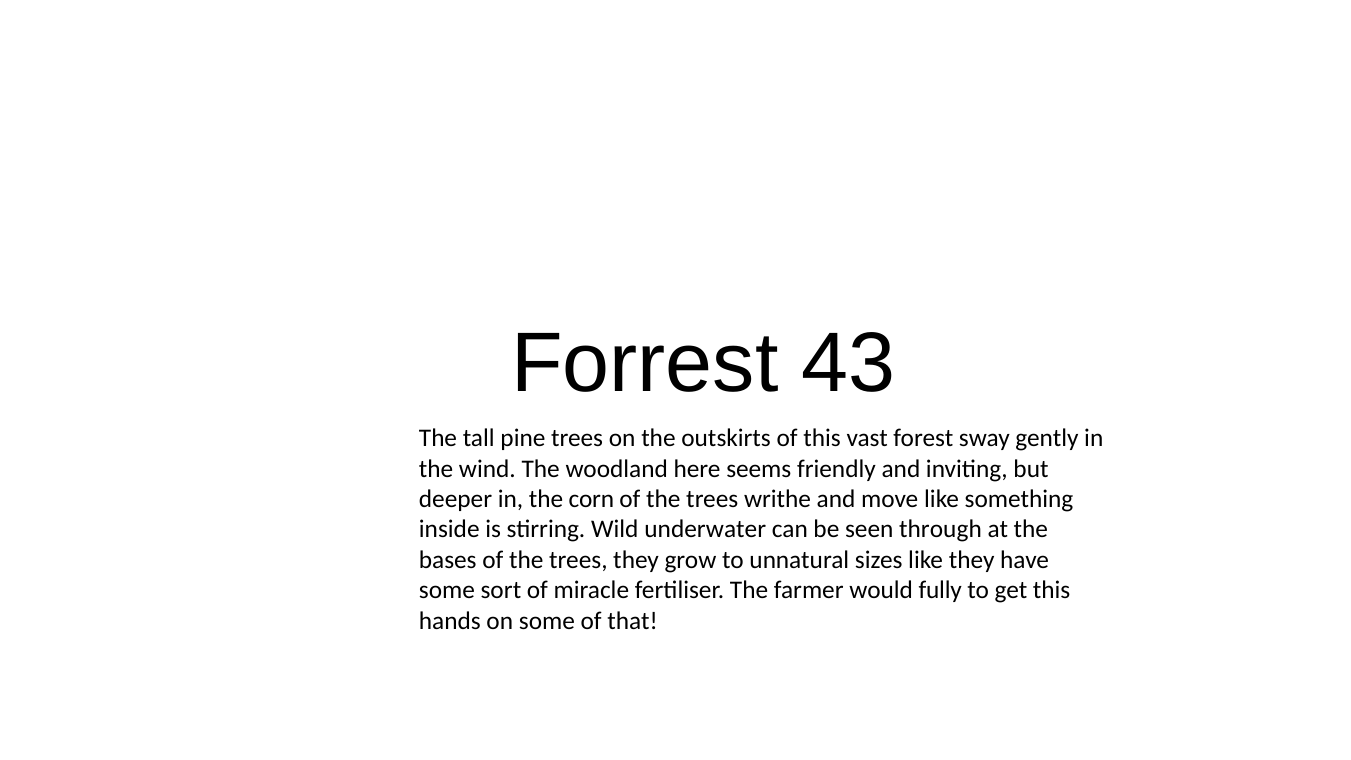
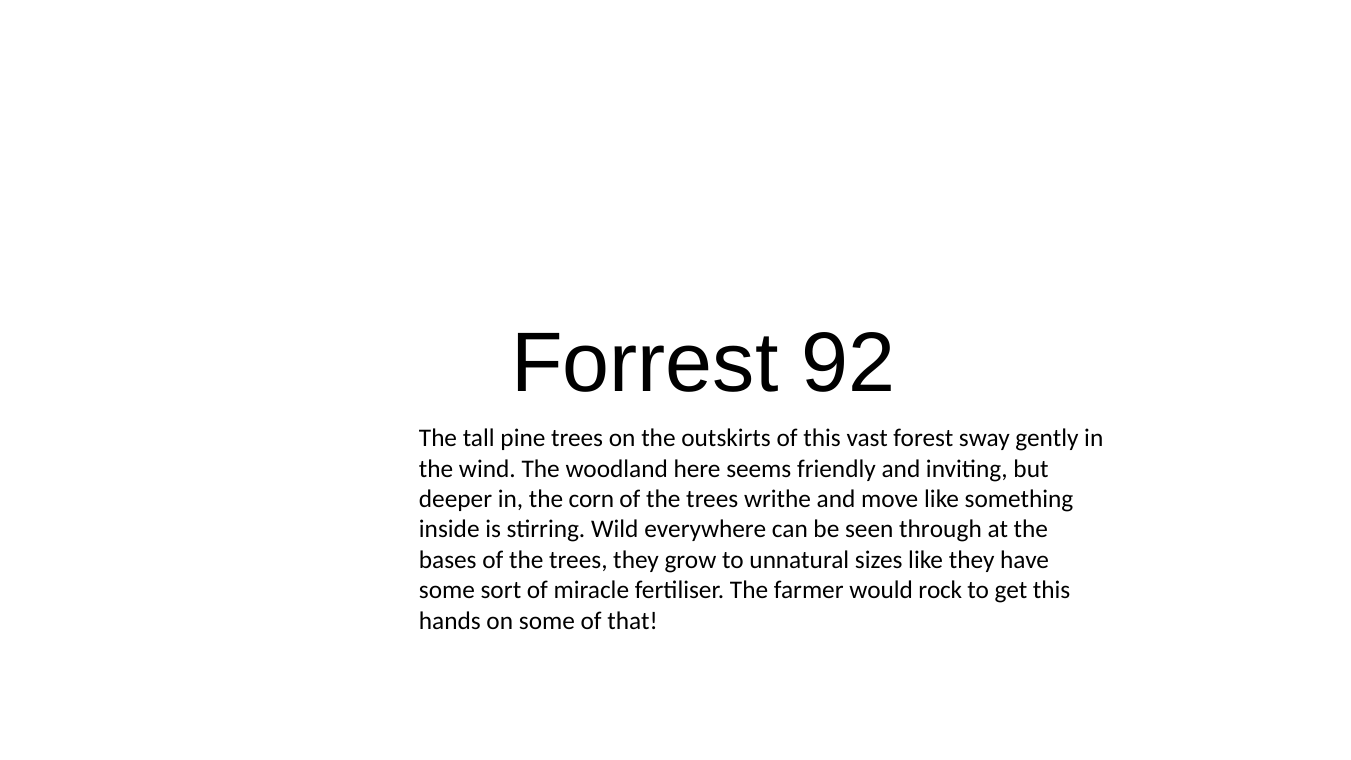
43: 43 -> 92 (849, 364)
underwater: underwater -> everywhere (705, 529)
fully: fully -> rock (940, 590)
